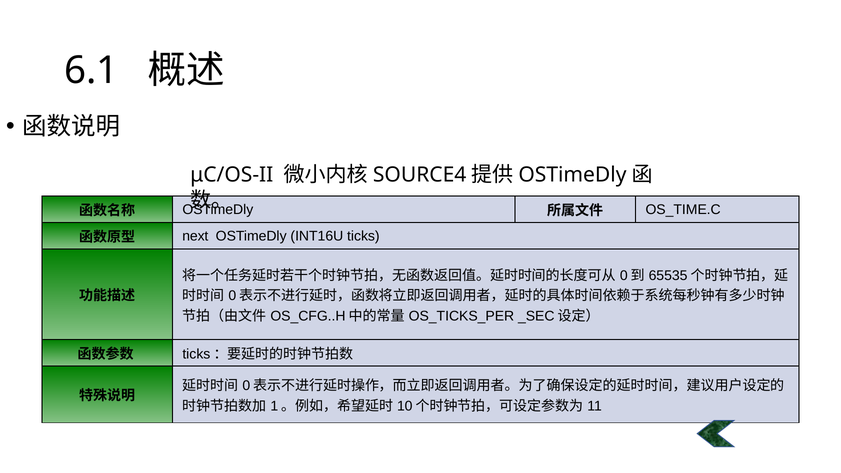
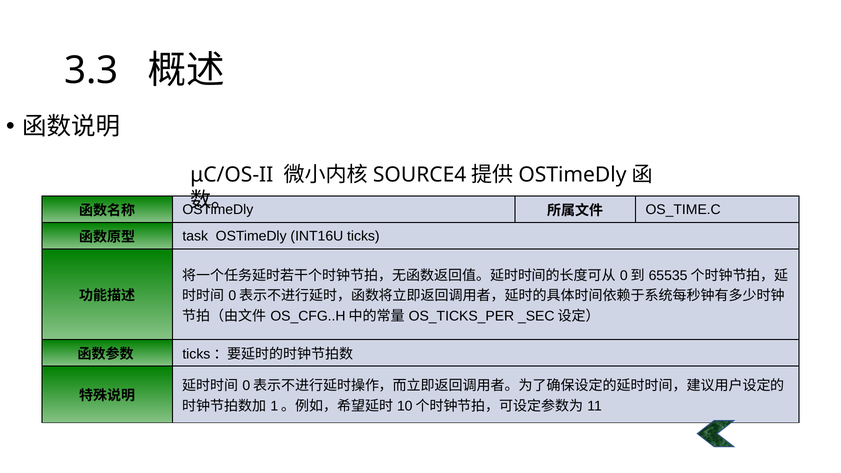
6.1: 6.1 -> 3.3 (91, 71)
next: next -> task (195, 236)
